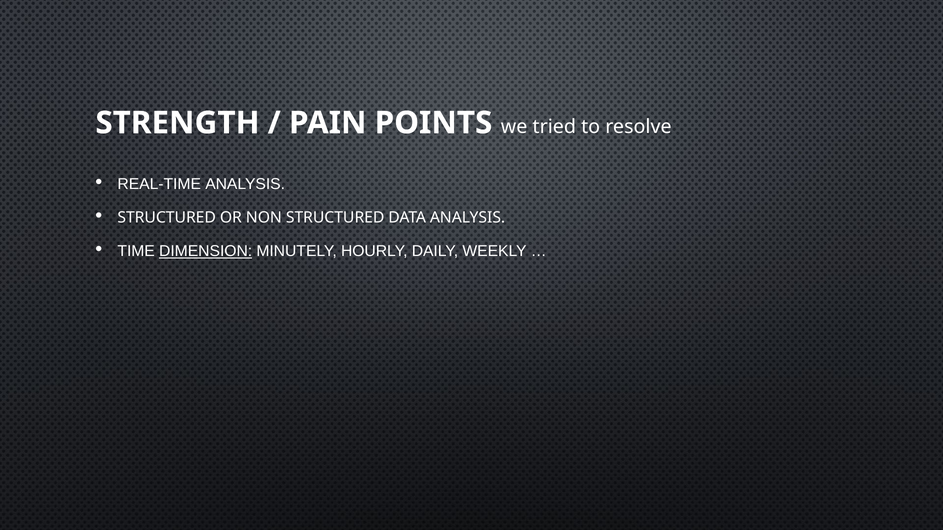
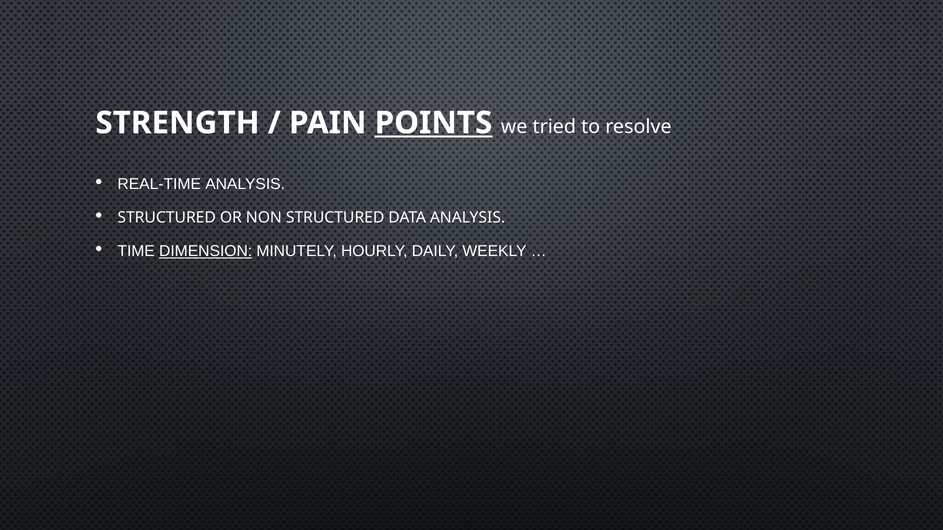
POINTS underline: none -> present (434, 123)
